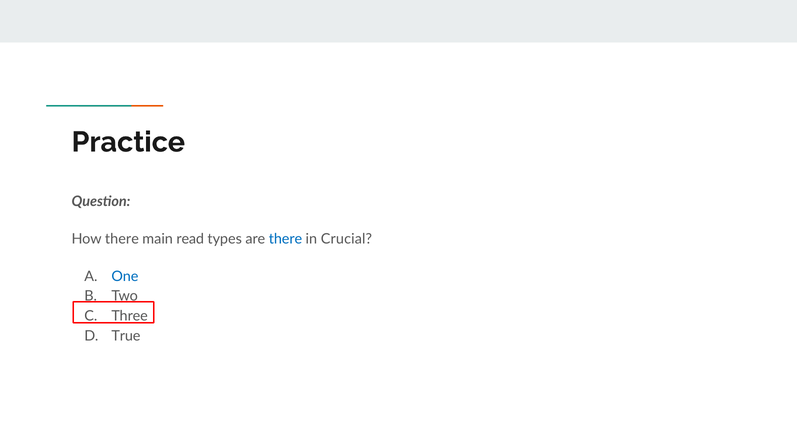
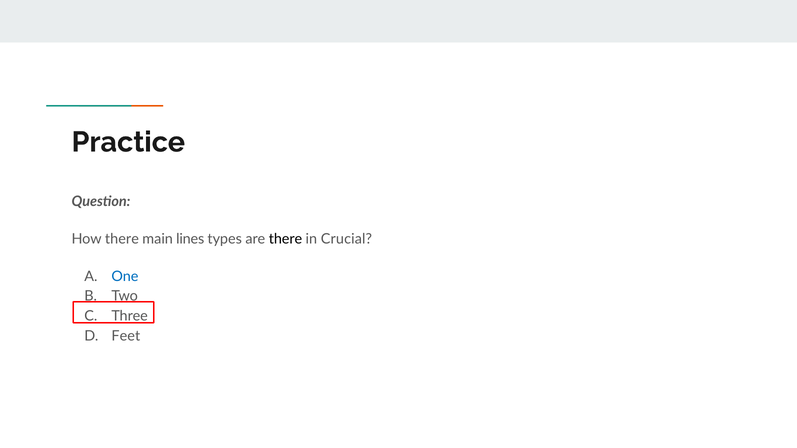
read: read -> lines (190, 239)
there colour: blue -> black (285, 239)
True: True -> Feet (126, 336)
